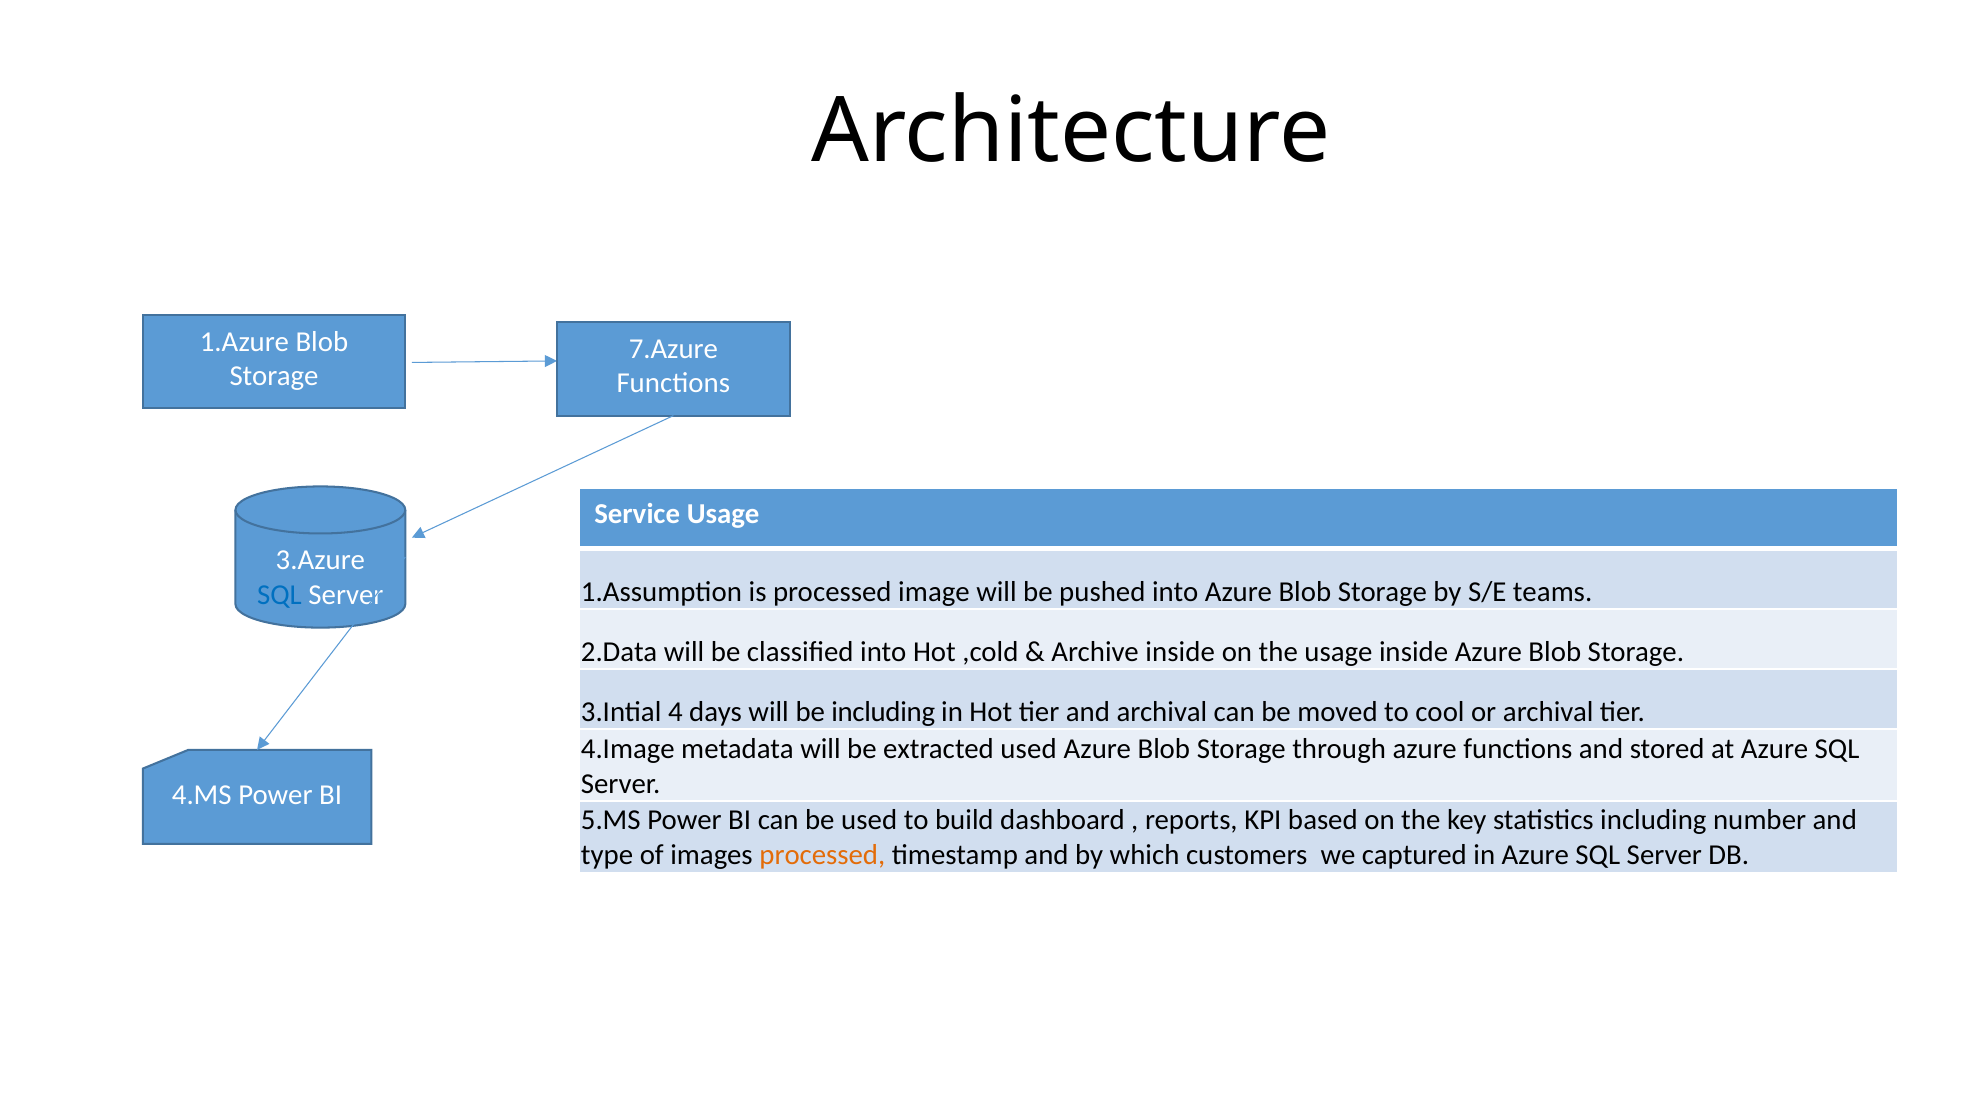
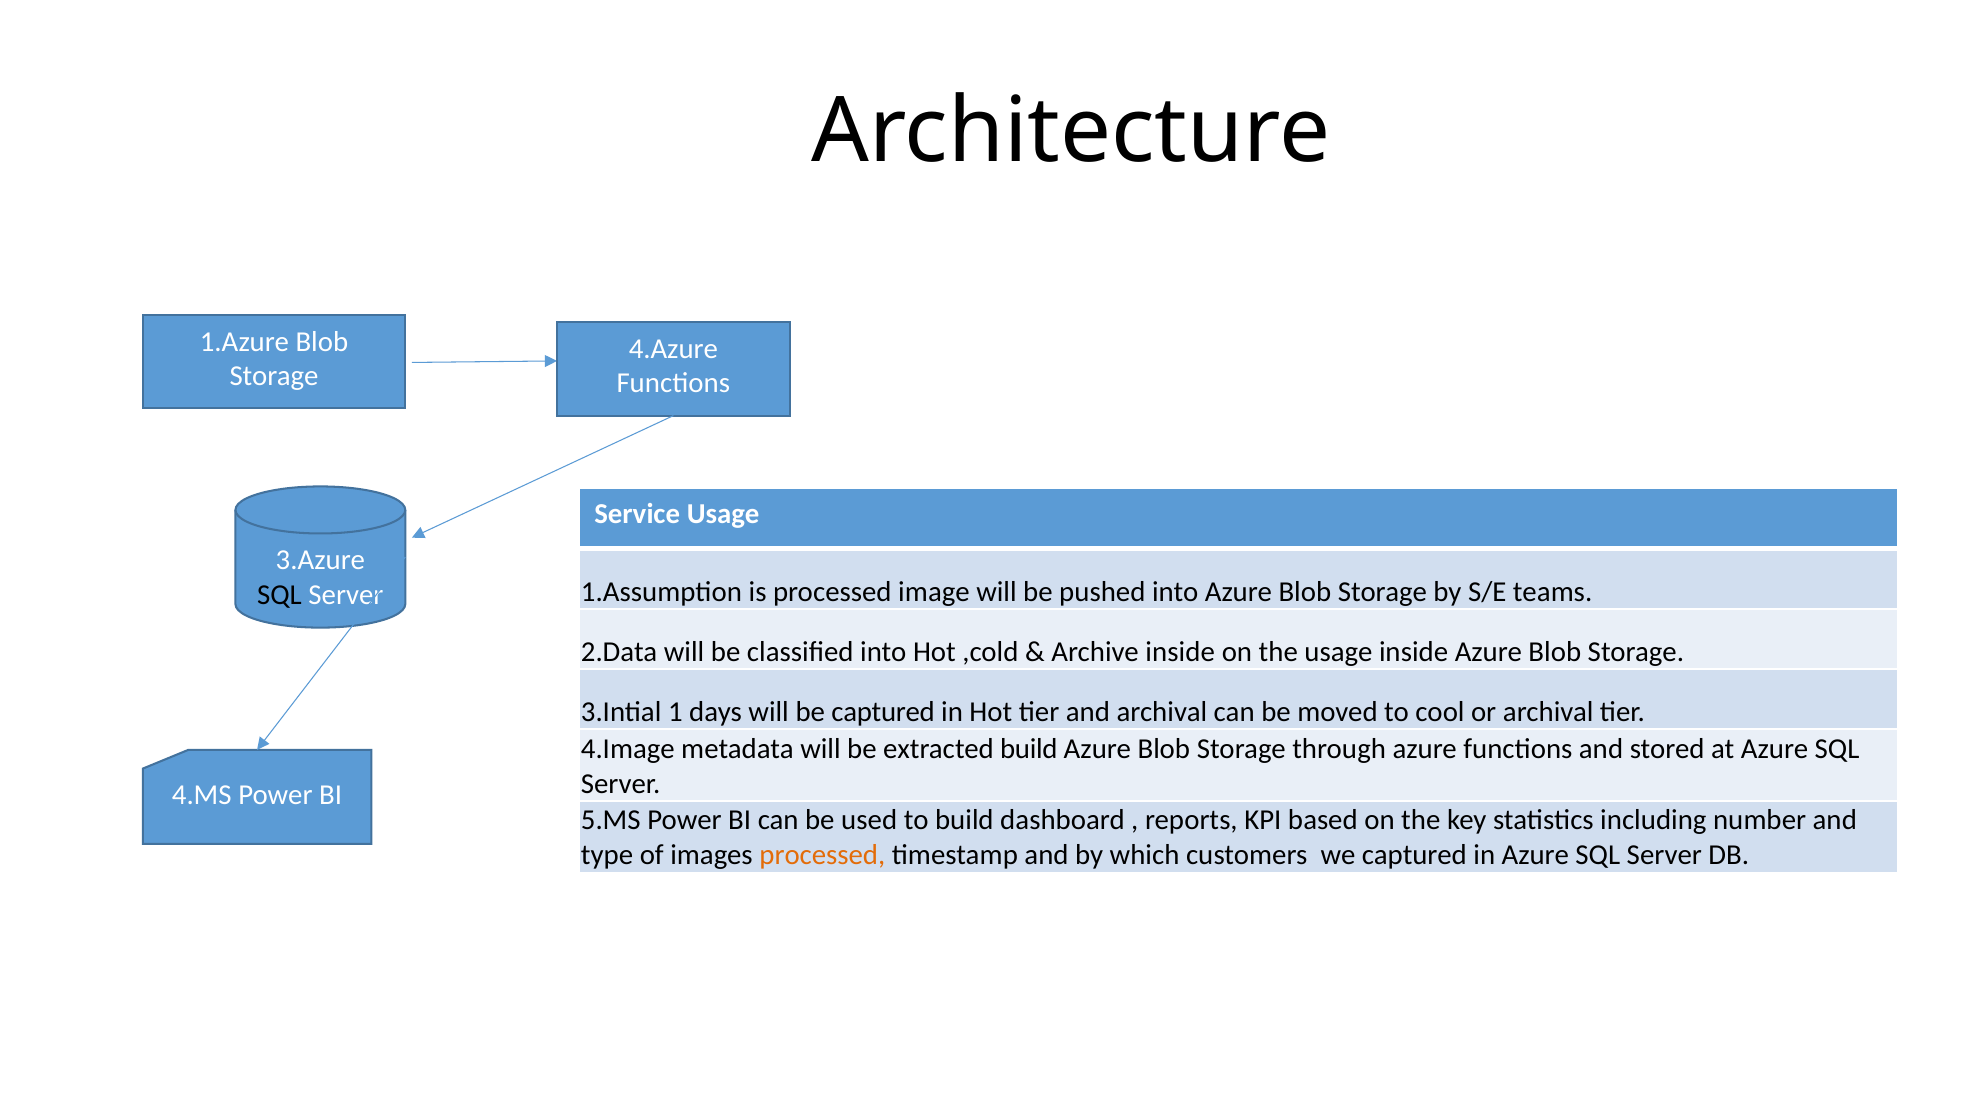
7.Azure: 7.Azure -> 4.Azure (673, 349)
SQL colour: blue -> black (279, 595)
4: 4 -> 1 (675, 712)
be including: including -> captured (883, 712)
extracted used: used -> build (1029, 749)
